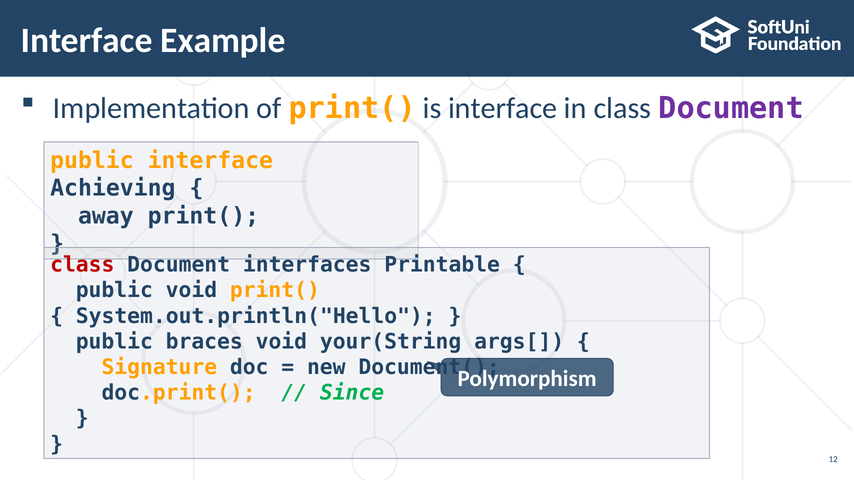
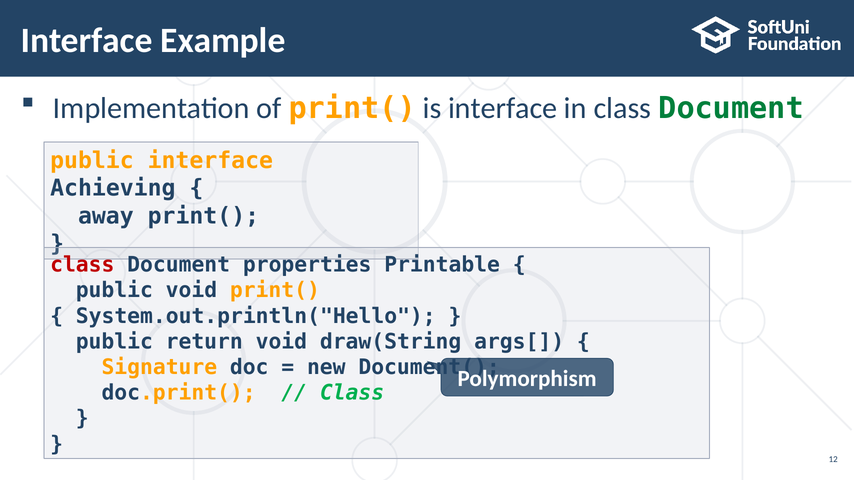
Document colour: purple -> green (731, 108)
interfaces: interfaces -> properties (307, 265)
braces: braces -> return (204, 342)
your(String: your(String -> draw(String (391, 342)
Since: Since -> Class (352, 393)
